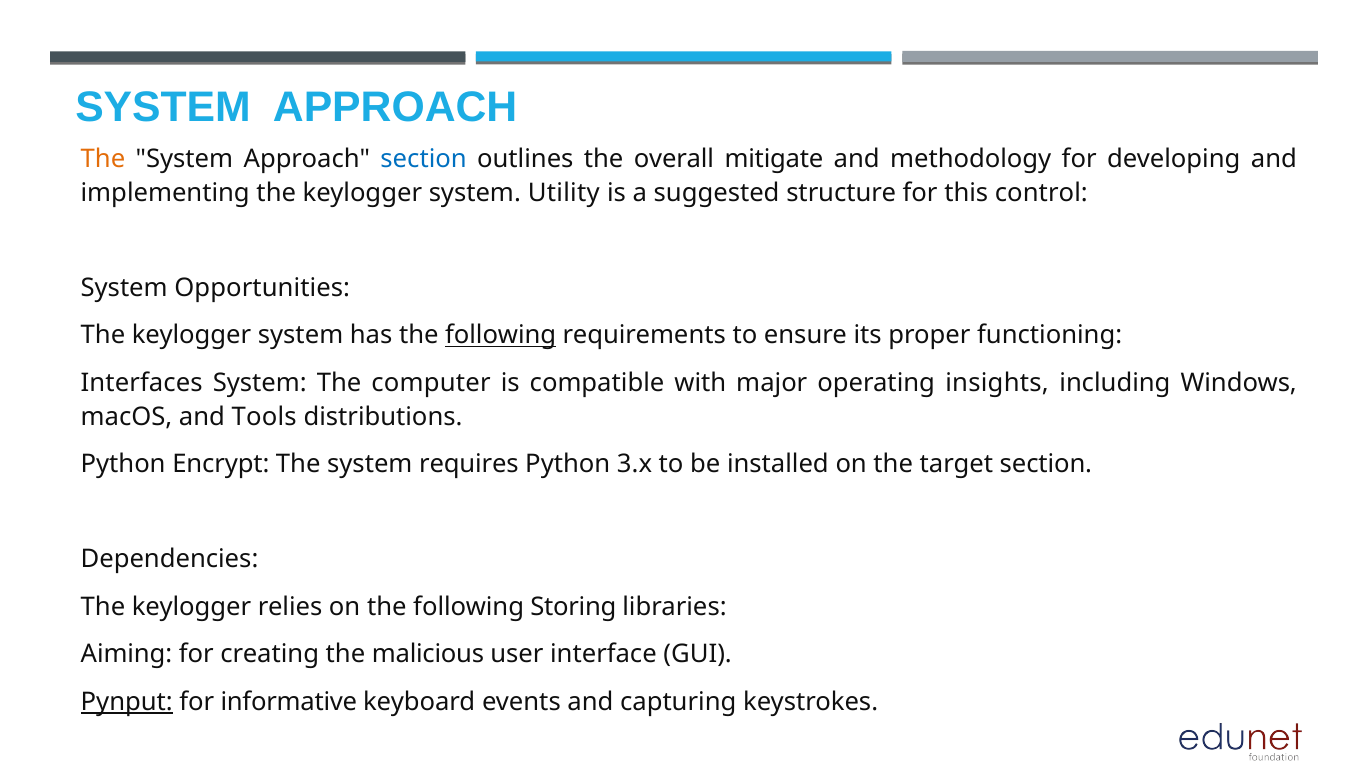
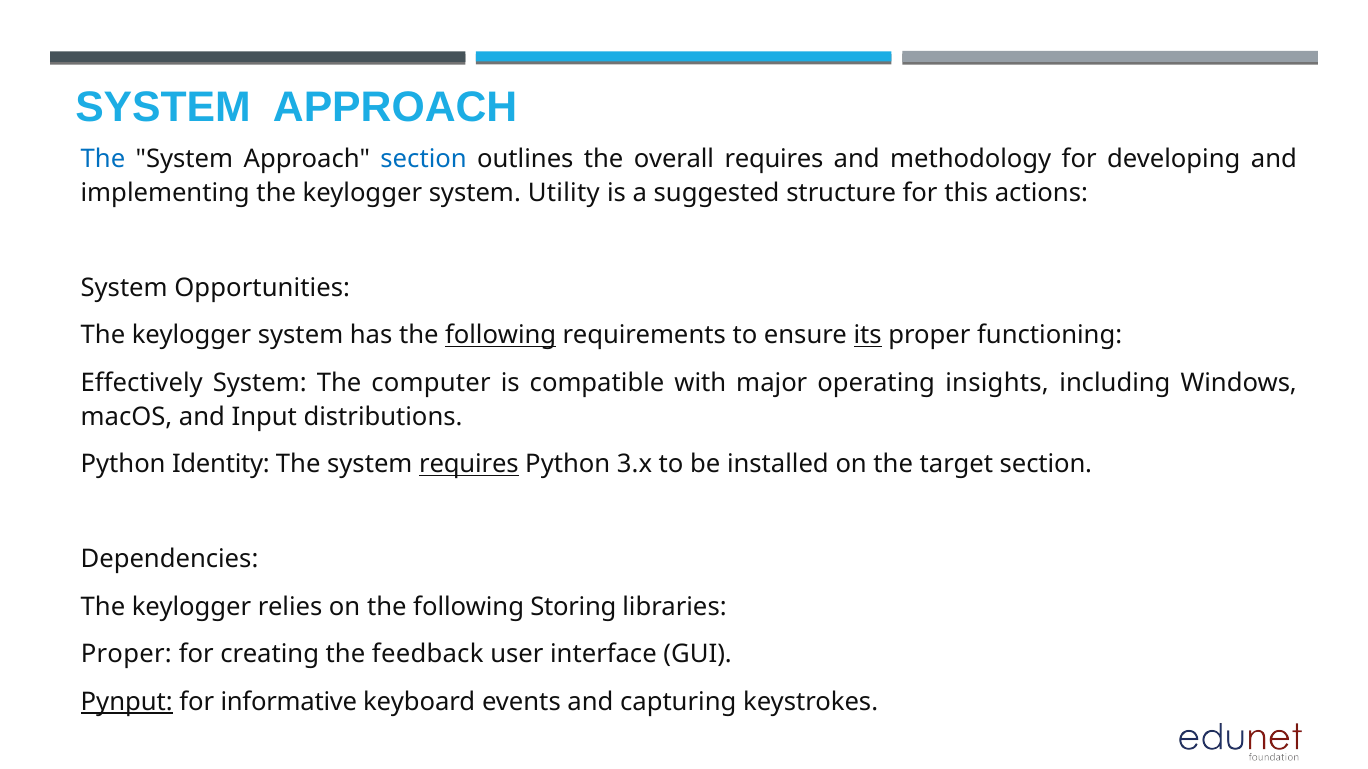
The colour: orange -> blue (103, 159)
overall mitigate: mitigate -> requires (774, 159)
control: control -> actions (1041, 193)
its underline: none -> present (868, 336)
Interfaces: Interfaces -> Effectively (142, 383)
Tools: Tools -> Input (264, 417)
Encrypt: Encrypt -> Identity (221, 465)
requires underline: none -> present (469, 465)
Aiming: Aiming -> Proper (126, 655)
malicious: malicious -> feedback (428, 655)
